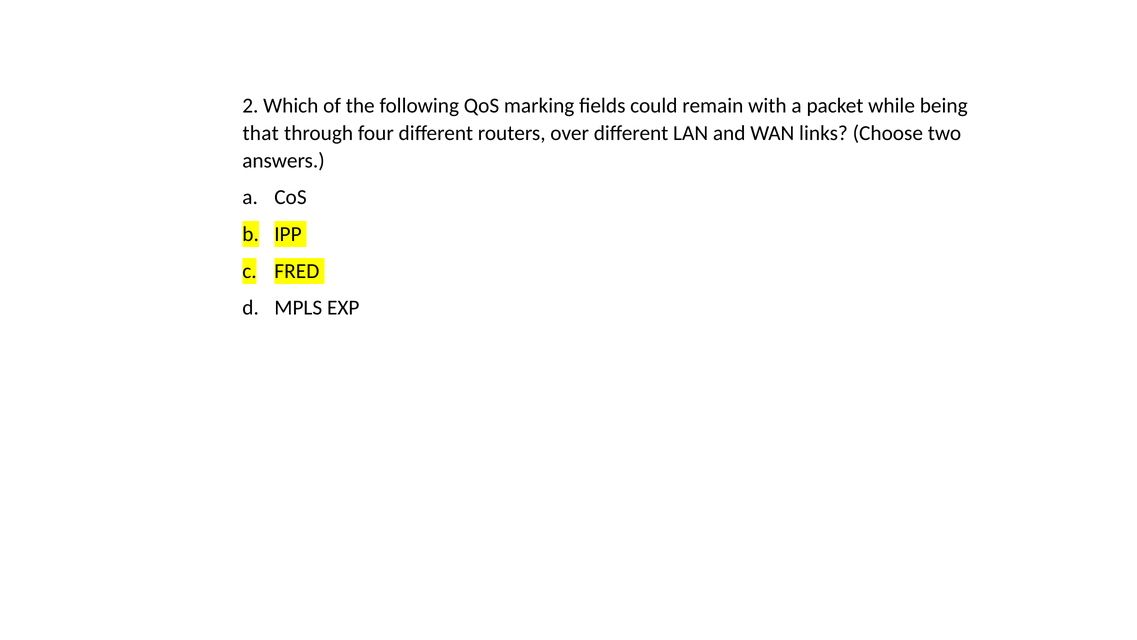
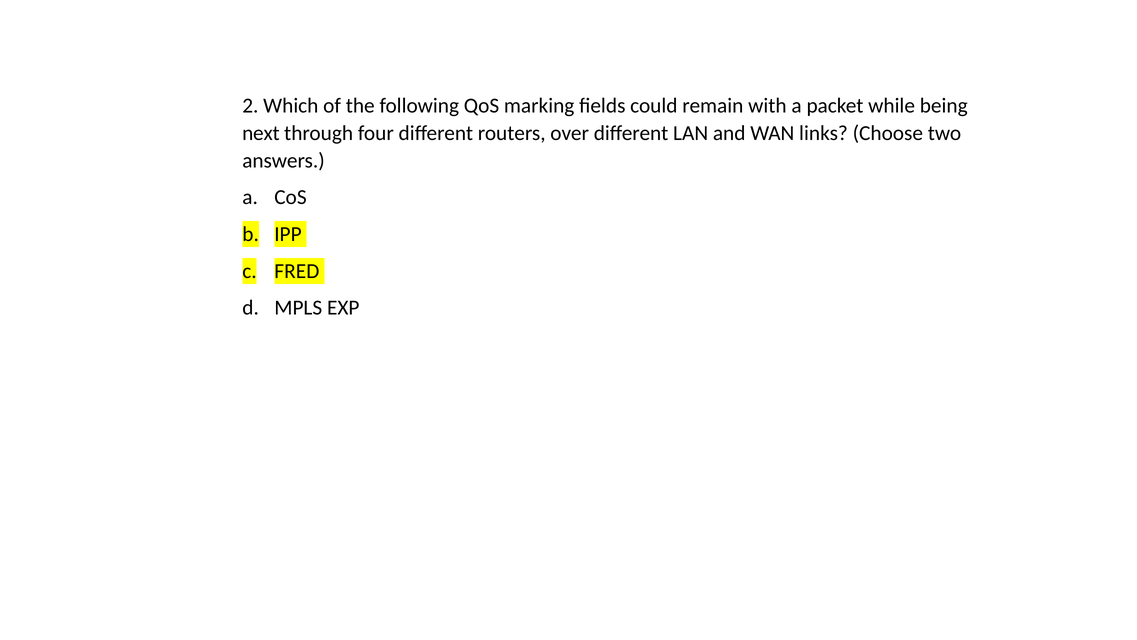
that: that -> next (261, 133)
